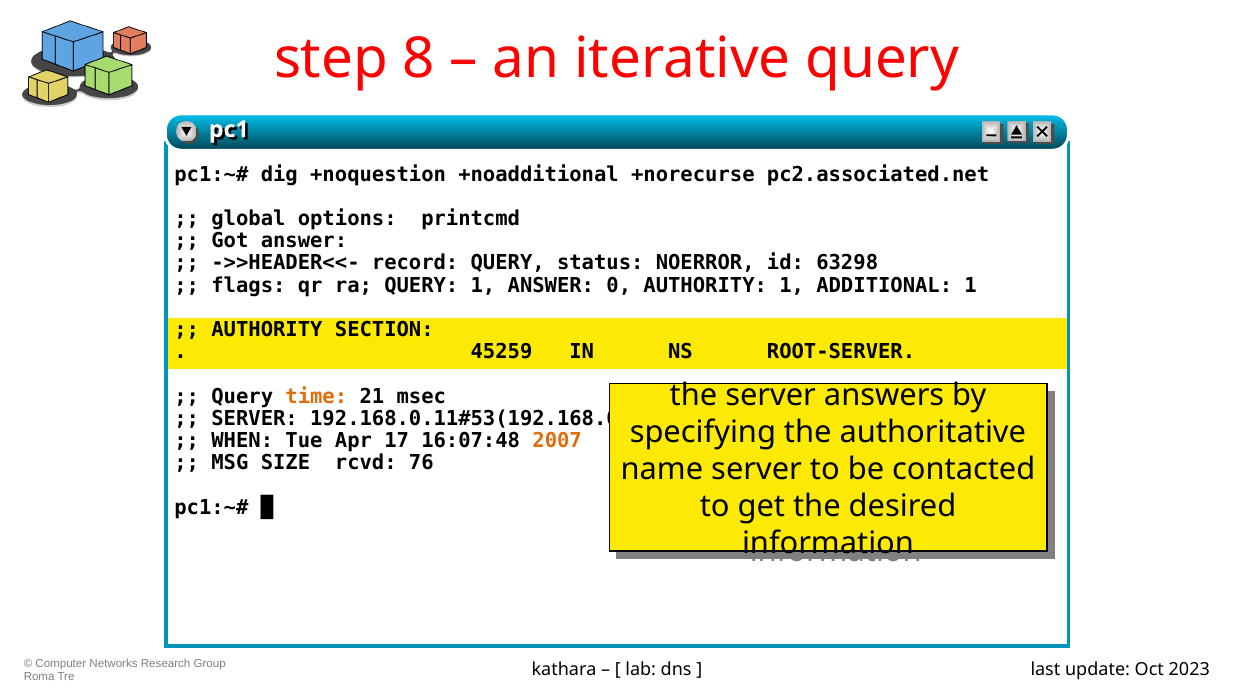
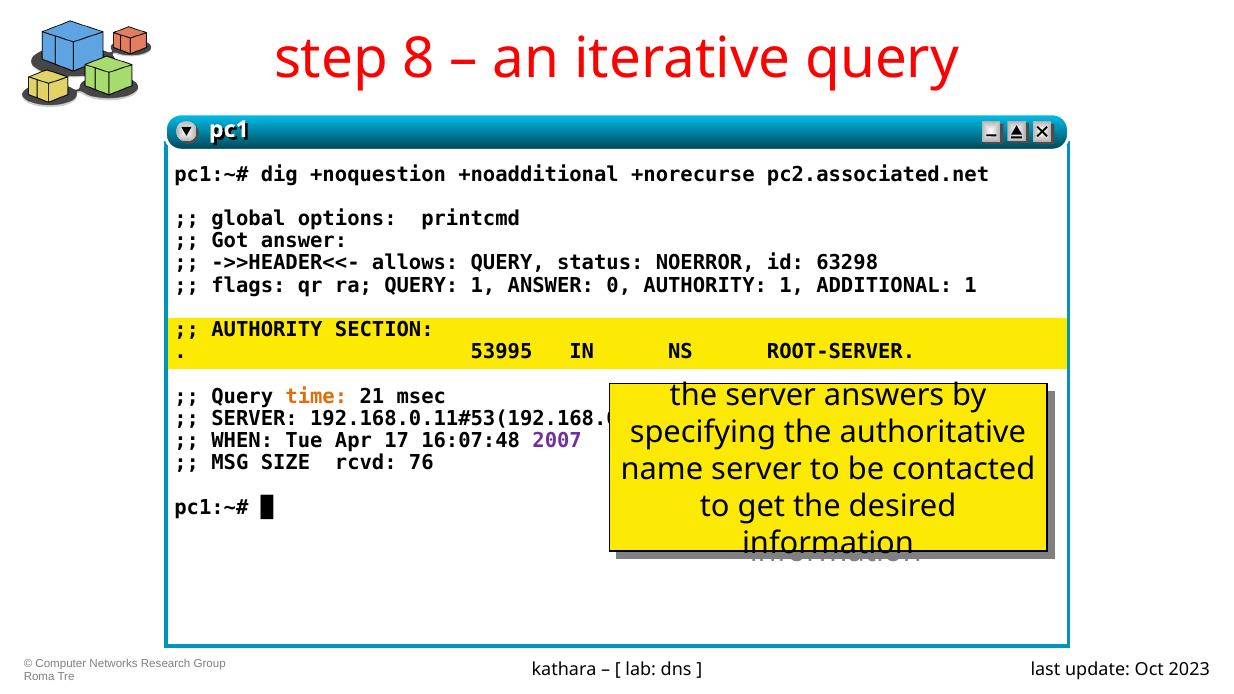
record: record -> allows (415, 263)
45259: 45259 -> 53995 (502, 352)
2007 colour: orange -> purple (557, 441)
